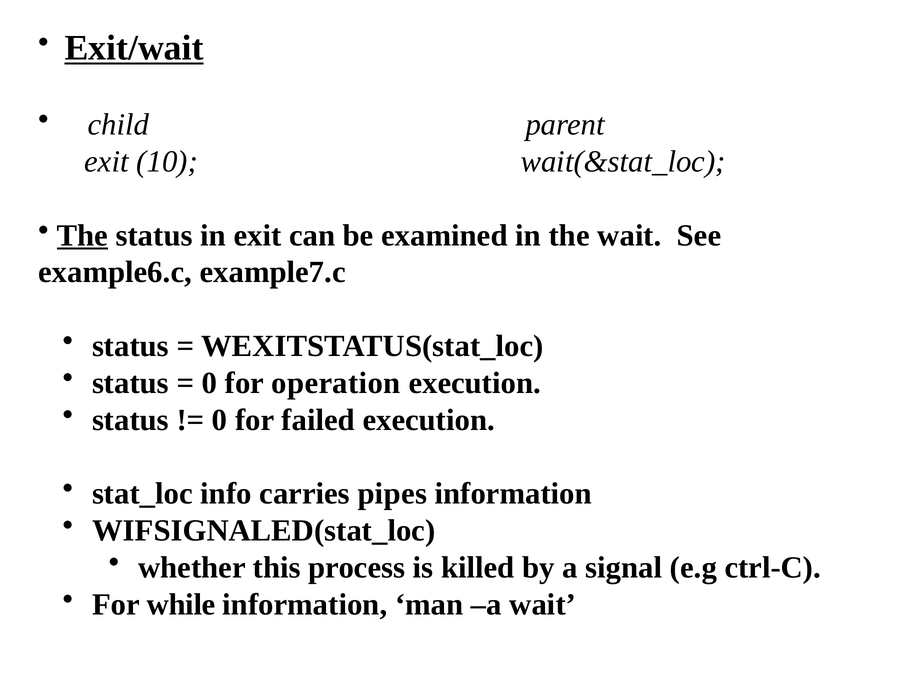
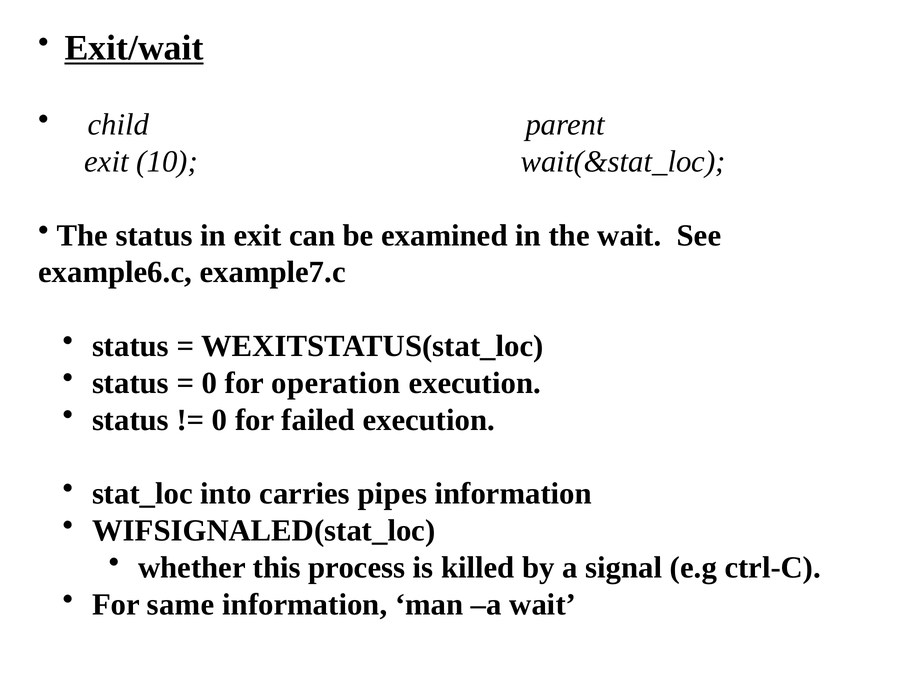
The underline: present -> none (82, 235)
info: info -> into (226, 494)
while: while -> same (181, 605)
